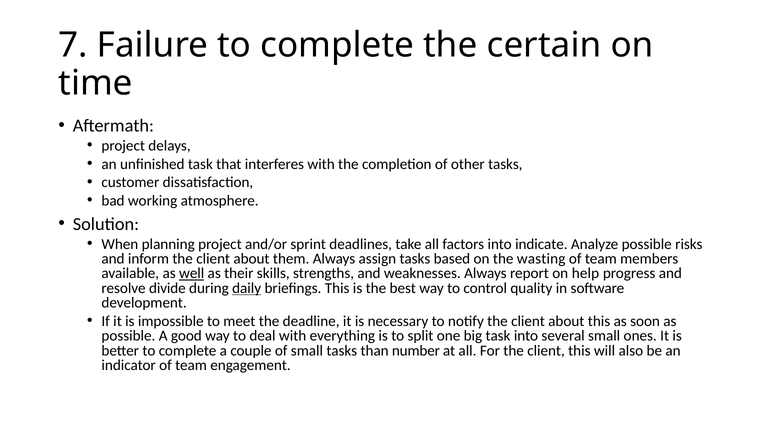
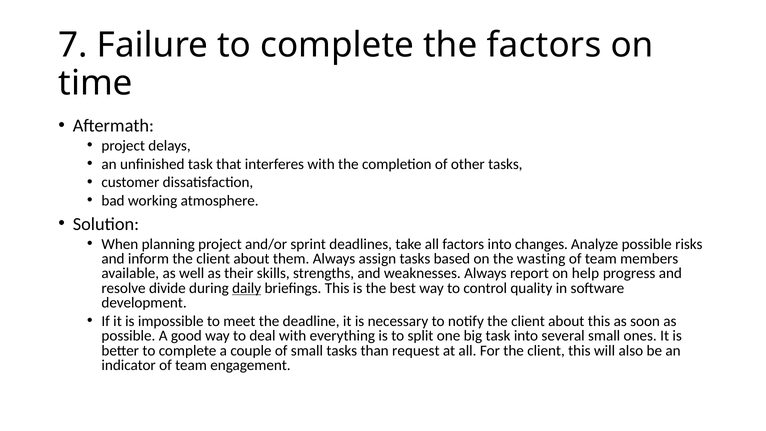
the certain: certain -> factors (544, 45)
indicate: indicate -> changes (541, 244)
well underline: present -> none (192, 273)
number: number -> request (416, 351)
